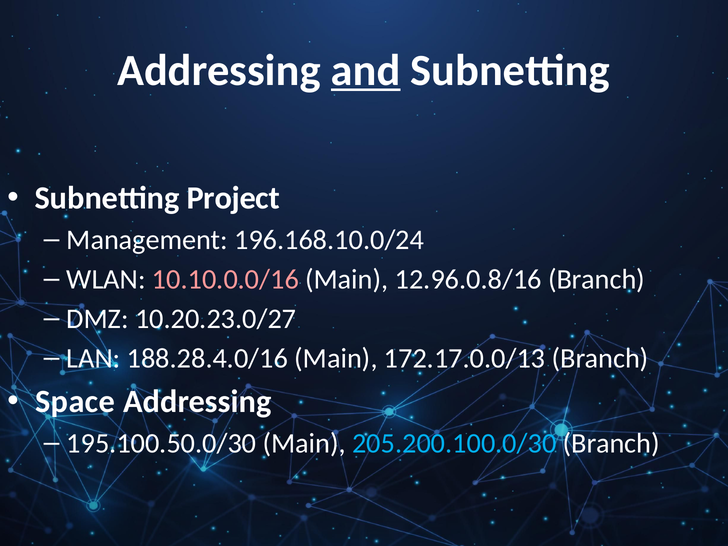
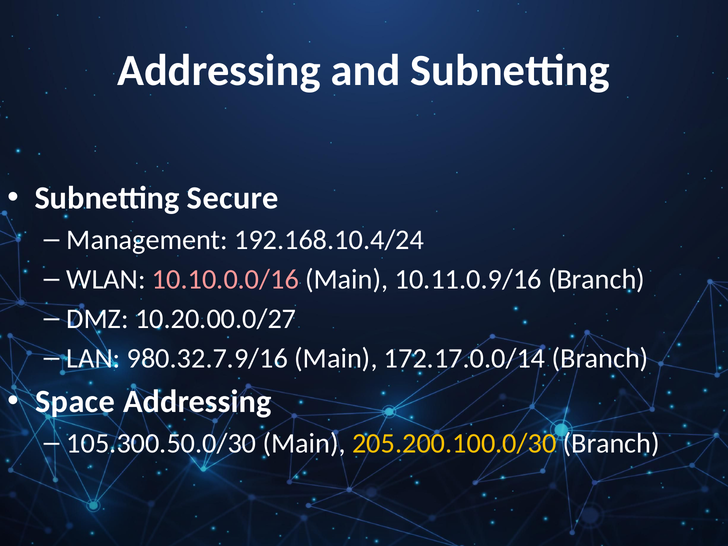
and underline: present -> none (366, 70)
Project: Project -> Secure (233, 198)
196.168.10.0/24: 196.168.10.0/24 -> 192.168.10.4/24 (329, 240)
12.96.0.8/16: 12.96.0.8/16 -> 10.11.0.9/16 (468, 279)
10.20.23.0/27: 10.20.23.0/27 -> 10.20.00.0/27 (216, 319)
188.28.4.0/16: 188.28.4.0/16 -> 980.32.7.9/16 (207, 359)
172.17.0.0/13: 172.17.0.0/13 -> 172.17.0.0/14 (465, 359)
195.100.50.0/30: 195.100.50.0/30 -> 105.300.50.0/30 (161, 444)
205.200.100.0/30 colour: light blue -> yellow (454, 444)
